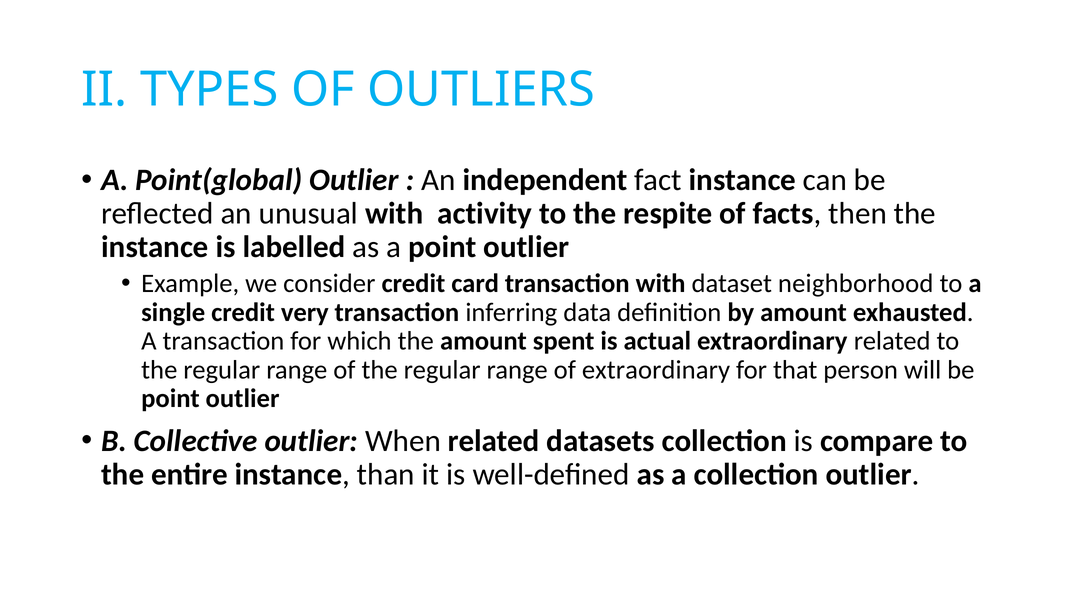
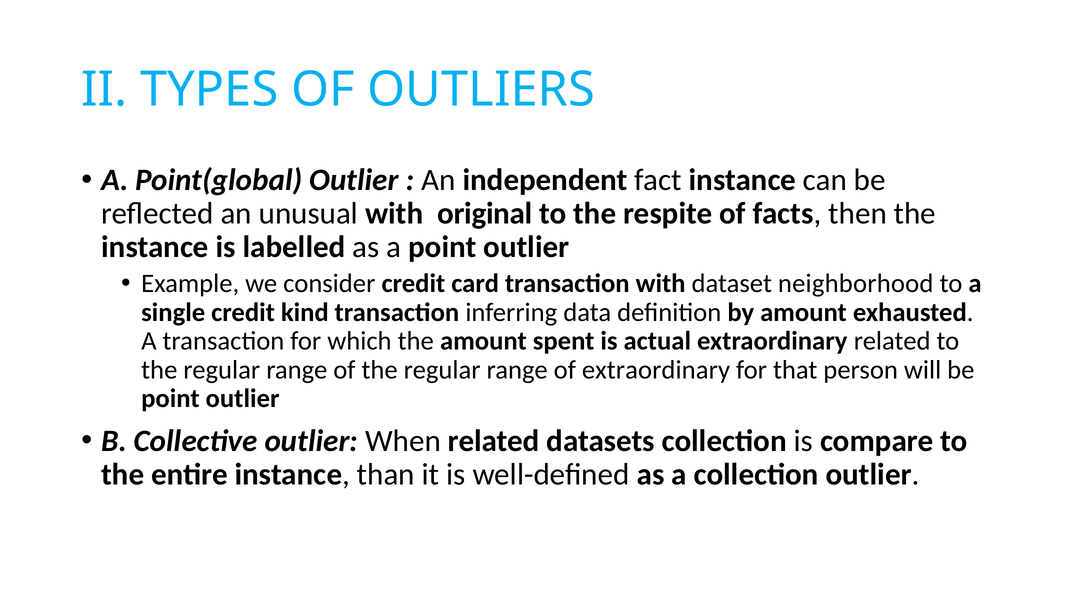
activity: activity -> original (485, 214)
very: very -> kind (305, 313)
